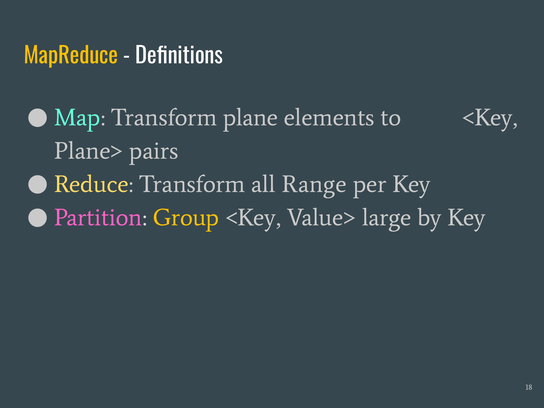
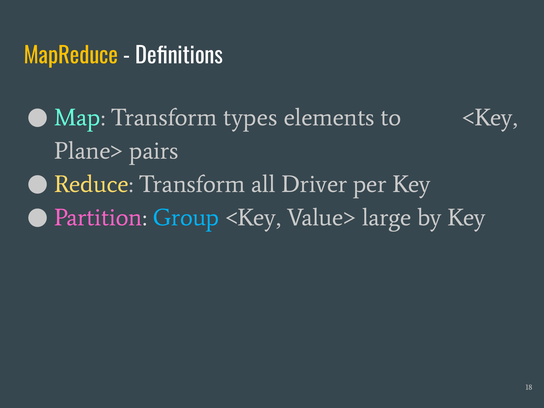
plane: plane -> types (250, 117)
Range: Range -> Driver (314, 184)
Group colour: yellow -> light blue (186, 218)
